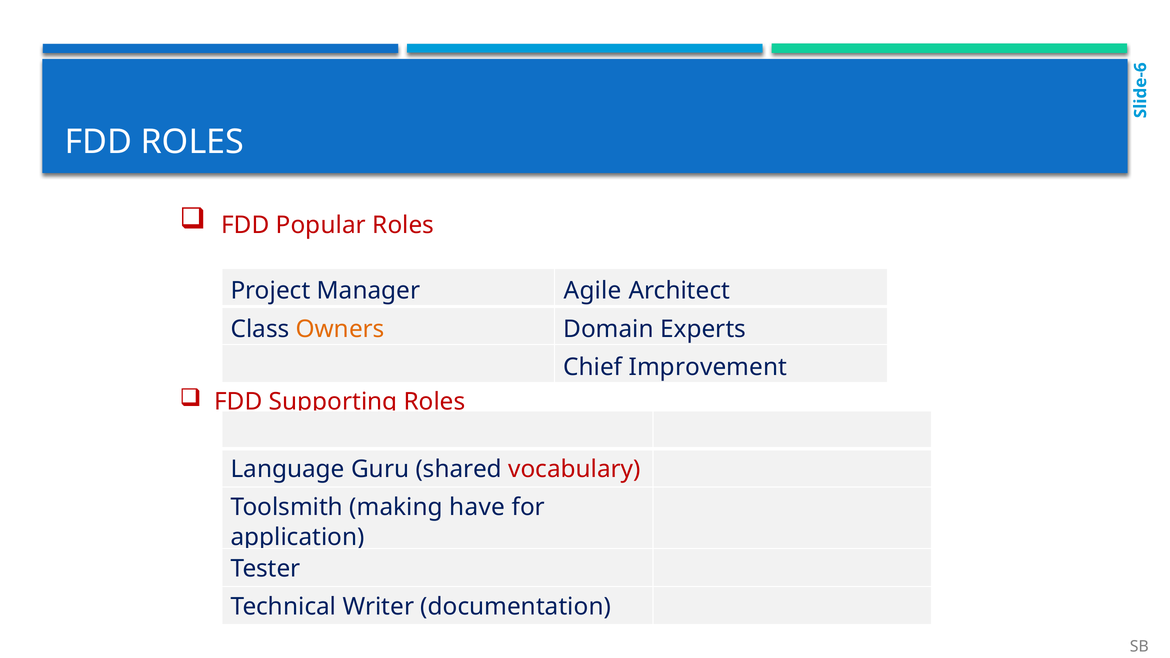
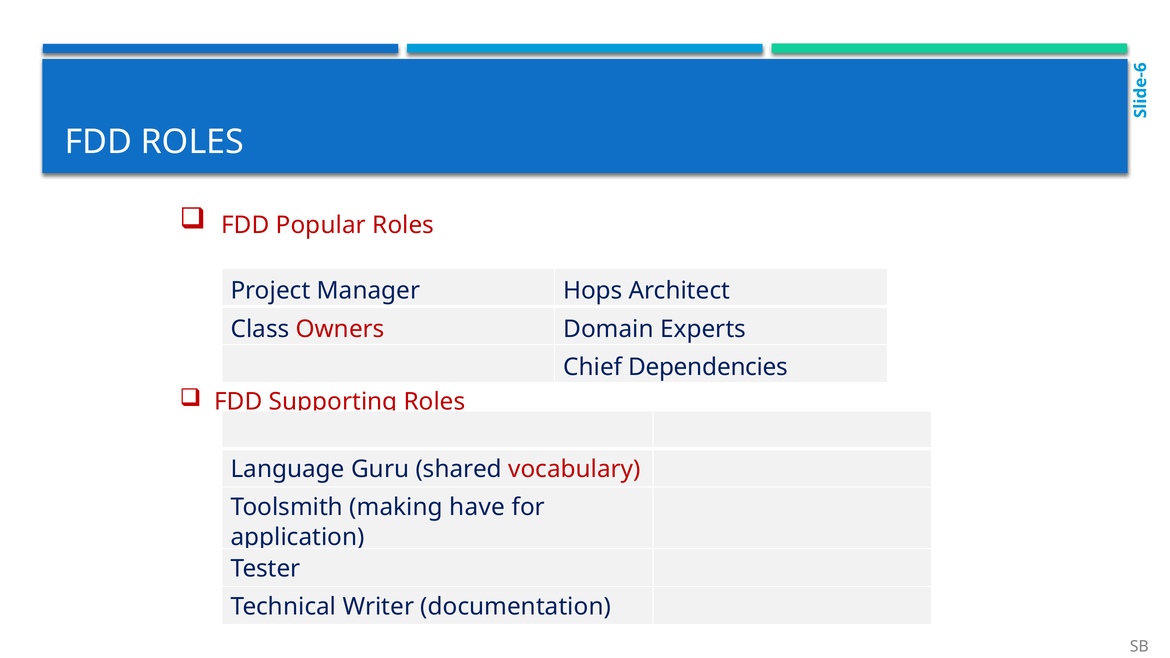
Agile: Agile -> Hops (593, 291)
Owners colour: orange -> red (340, 329)
Improvement: Improvement -> Dependencies (708, 367)
